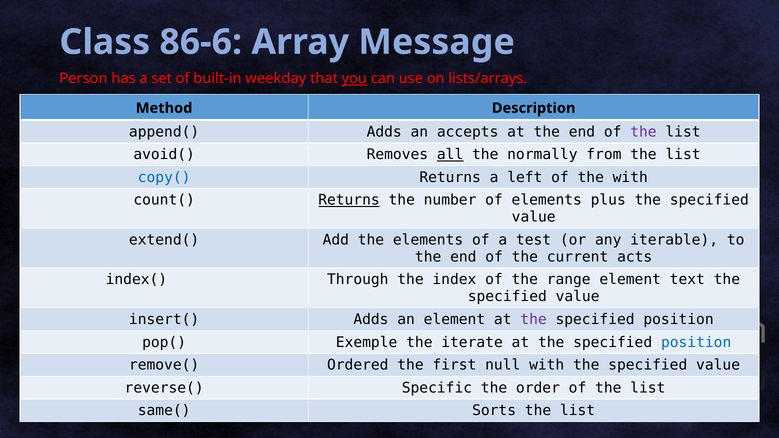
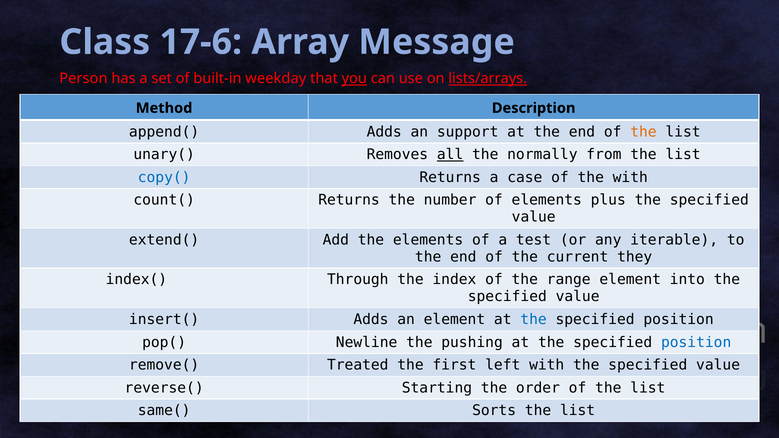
86-6: 86-6 -> 17-6 (201, 42)
lists/arrays underline: none -> present (488, 79)
accepts: accepts -> support (468, 132)
the colour: purple -> orange (643, 132)
avoid(: avoid( -> unary( (164, 155)
left: left -> case (525, 177)
Returns underline: present -> none (349, 200)
acts: acts -> they (635, 257)
text: text -> into (687, 280)
the colour: purple -> blue (534, 320)
Exemple: Exemple -> Newline (367, 342)
iterate: iterate -> pushing (472, 342)
Ordered: Ordered -> Treated (358, 365)
null: null -> left (503, 365)
Specific: Specific -> Starting (437, 388)
